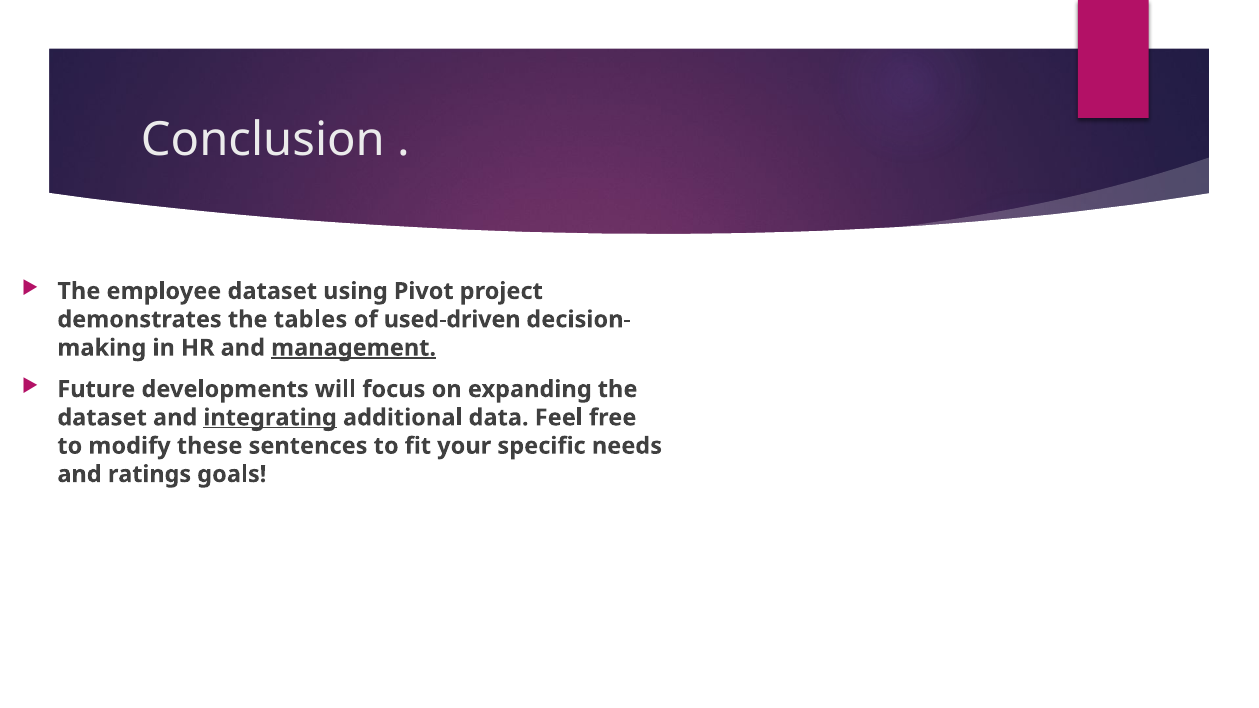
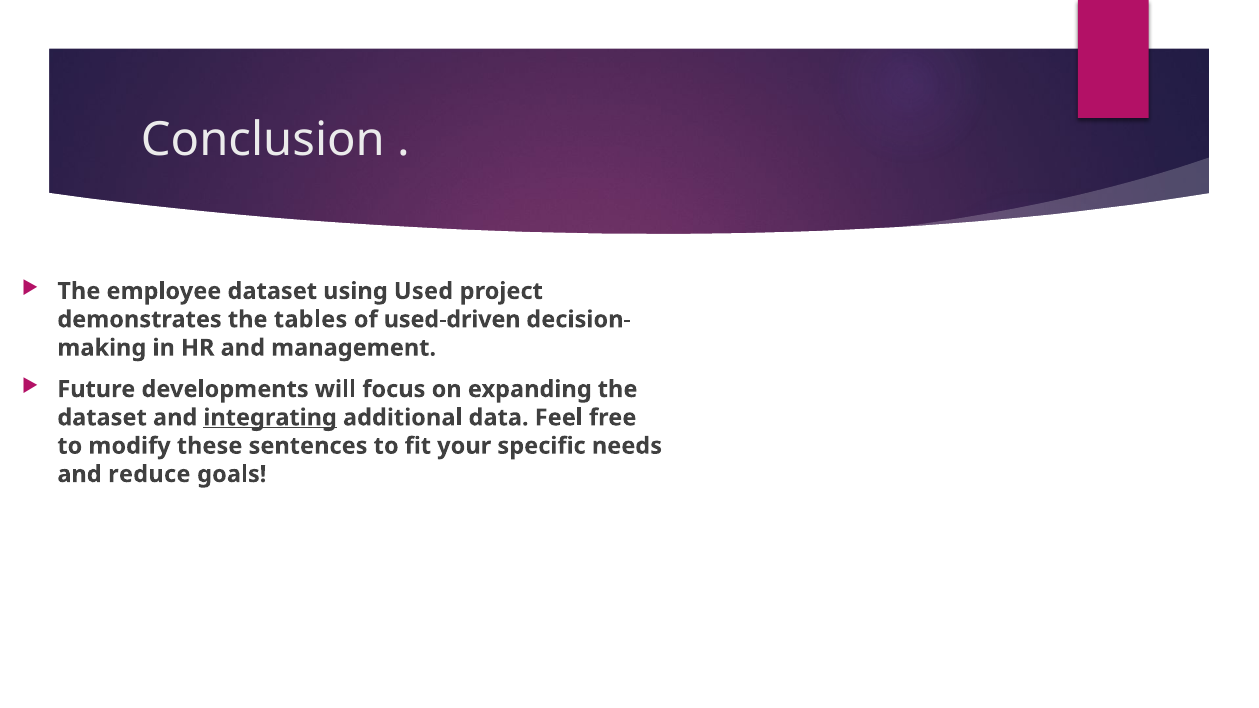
Pivot: Pivot -> Used (424, 291)
management underline: present -> none (354, 348)
ratings: ratings -> reduce (149, 474)
